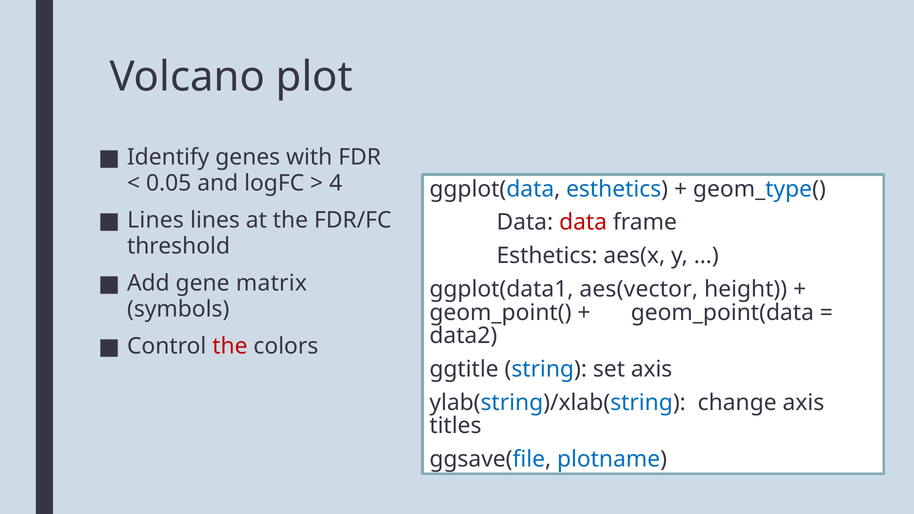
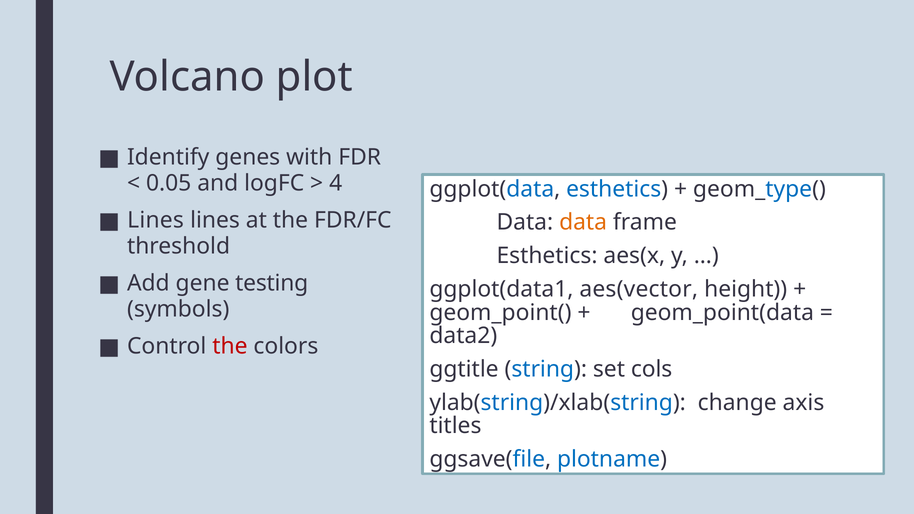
data colour: red -> orange (583, 223)
matrix: matrix -> testing (272, 283)
set axis: axis -> cols (652, 369)
